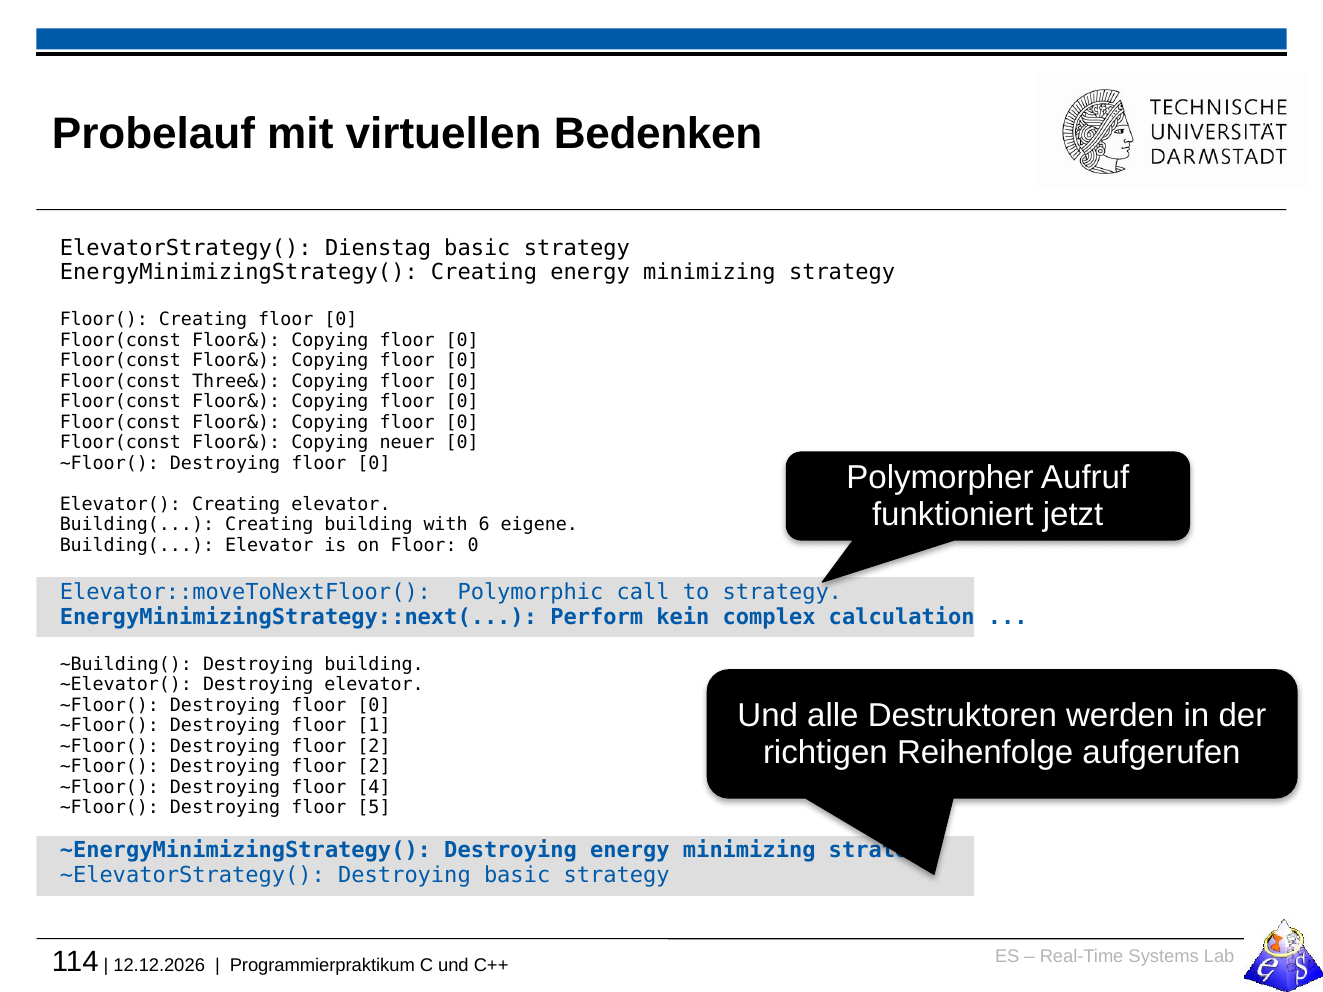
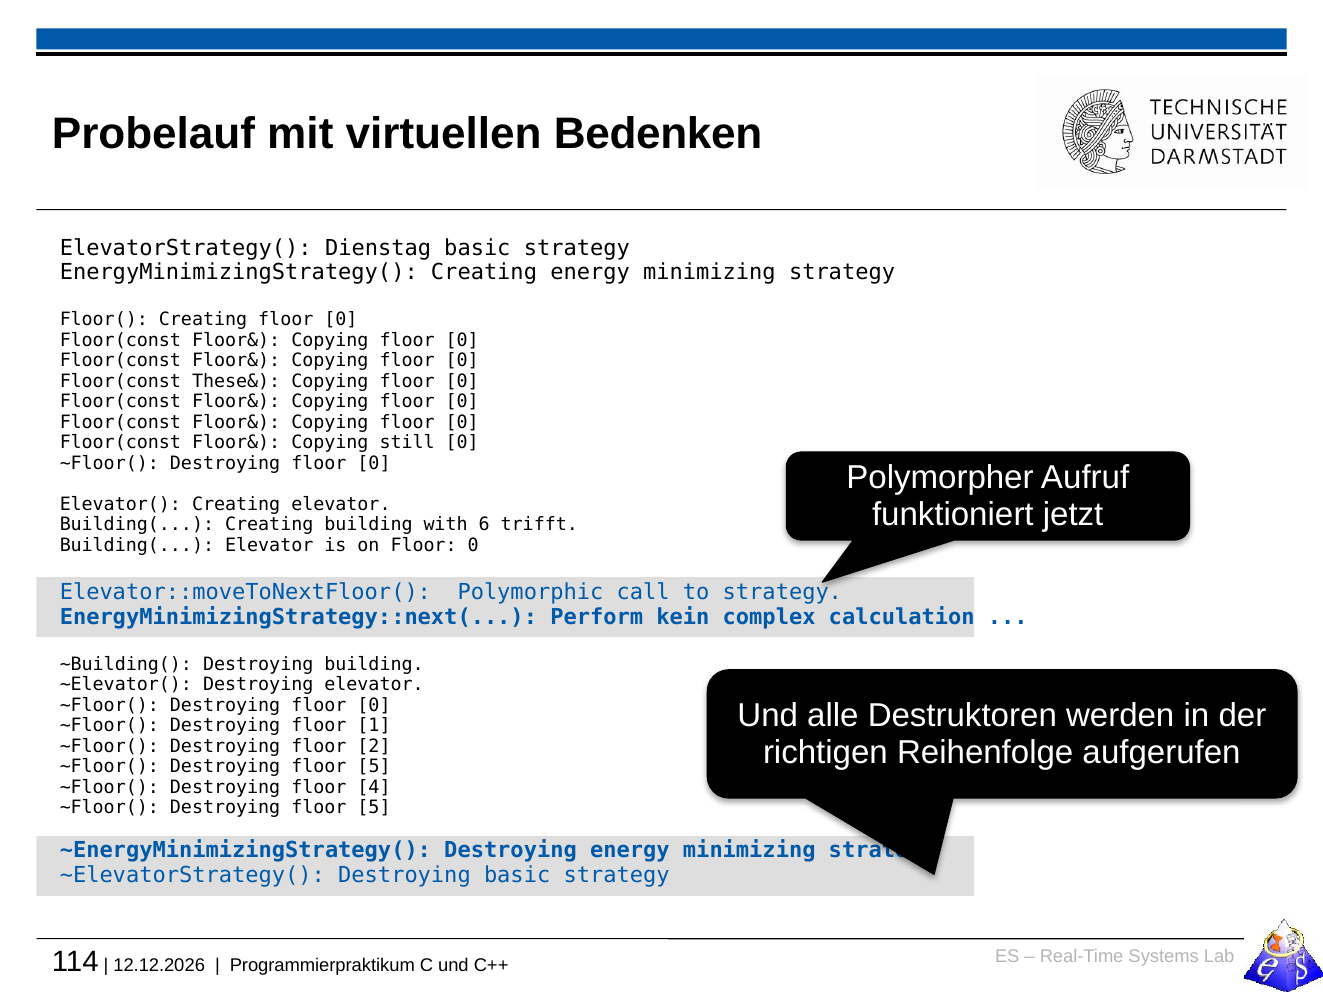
Three&: Three& -> These& (236, 381)
neuer: neuer -> still (407, 443)
eigene: eigene -> trifft (539, 525)
2: 2 -> 5 (374, 767)
